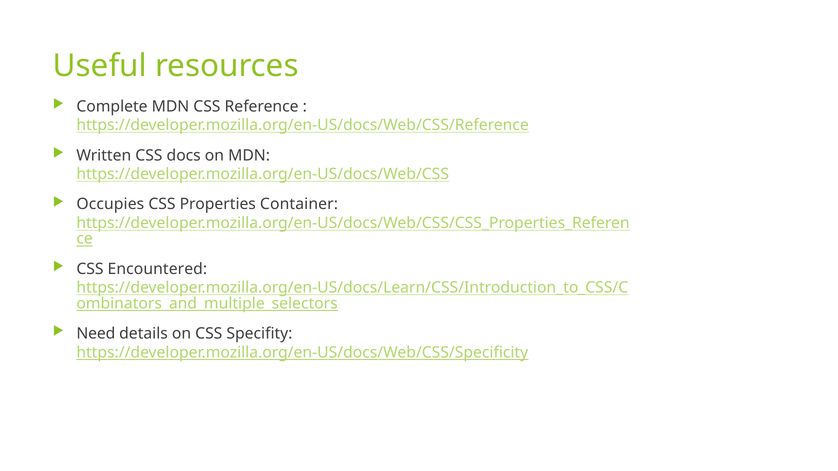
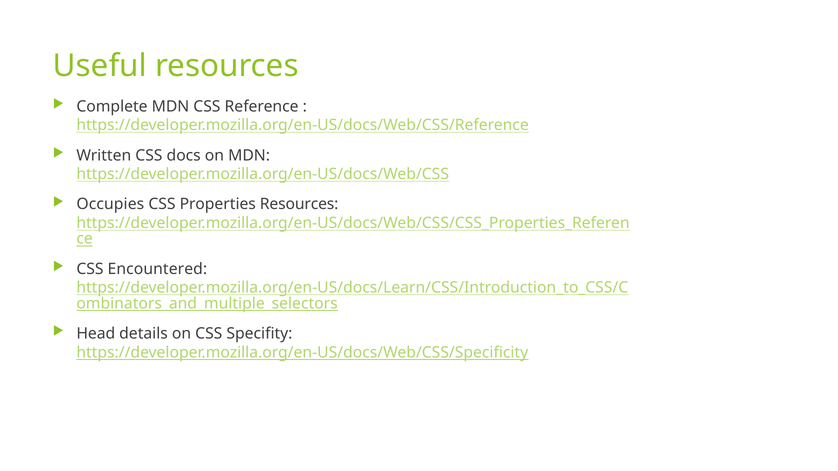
Properties Container: Container -> Resources (299, 204)
Need: Need -> Head (96, 334)
